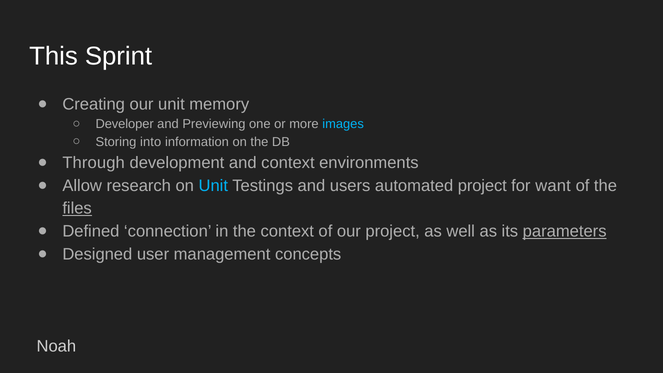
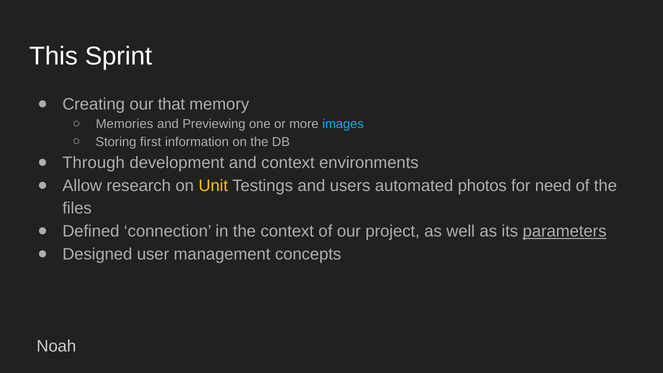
our unit: unit -> that (171, 104)
Developer: Developer -> Memories (125, 124)
into: into -> first (151, 142)
Unit colour: light blue -> yellow (213, 186)
automated project: project -> photos (482, 186)
want: want -> need (553, 186)
files underline: present -> none (77, 208)
